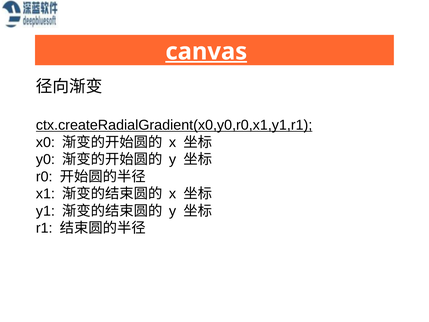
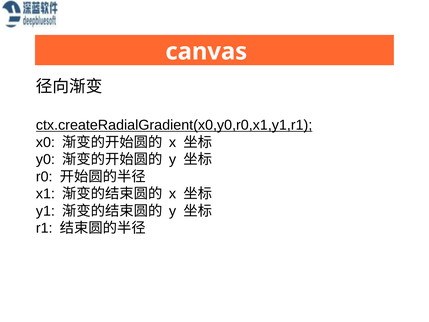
canvas underline: present -> none (206, 52)
